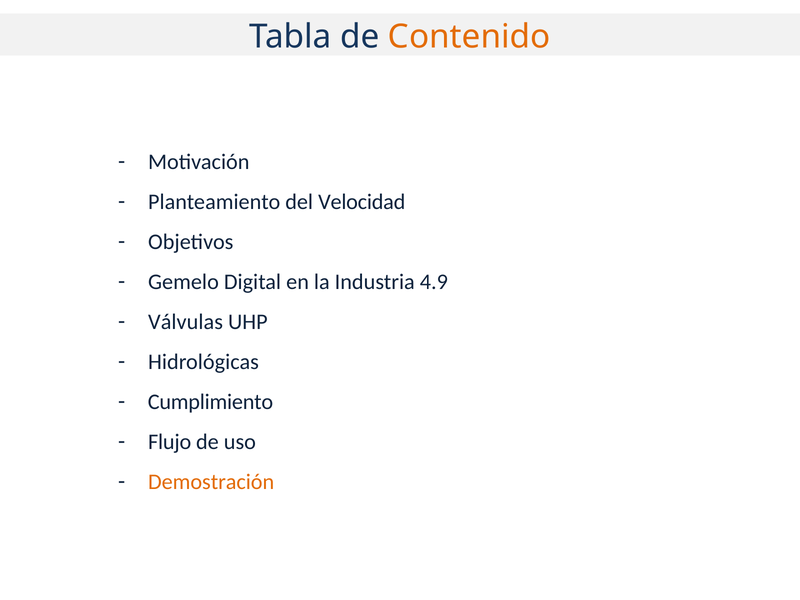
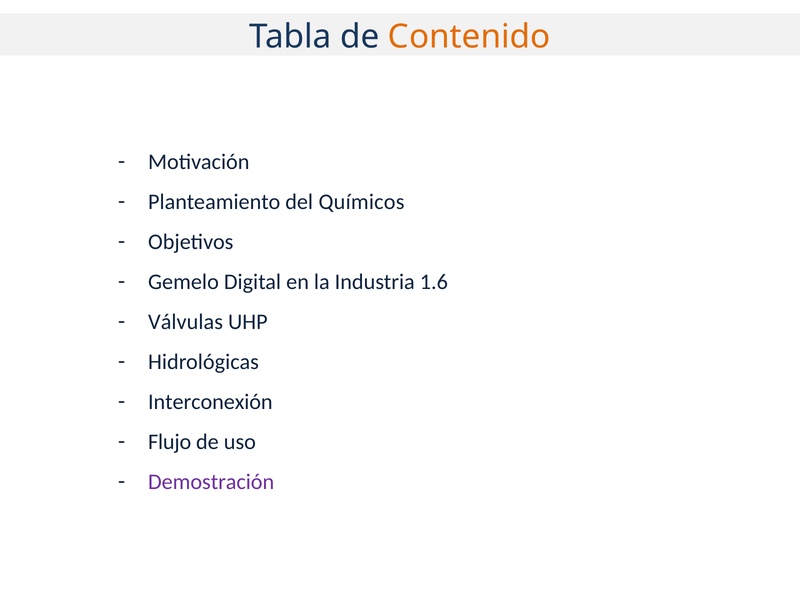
Velocidad: Velocidad -> Químicos (362, 202)
4.9: 4.9 -> 1.6 (434, 282)
Cumplimiento: Cumplimiento -> Interconexión (210, 402)
Demostración colour: orange -> purple (211, 482)
